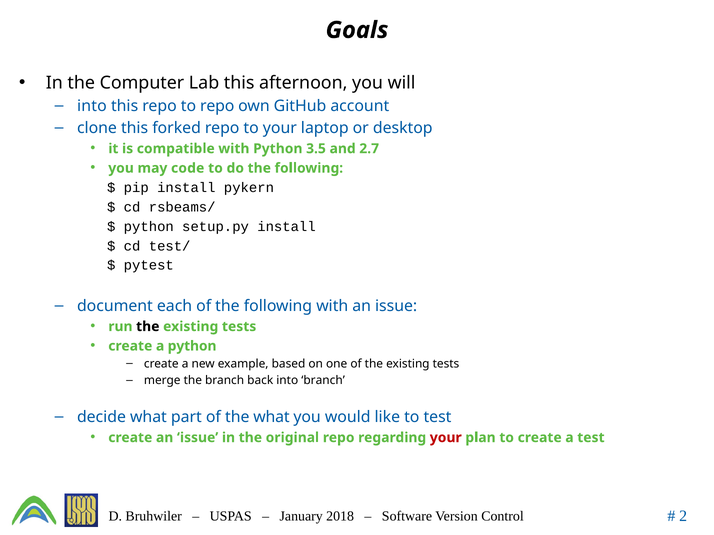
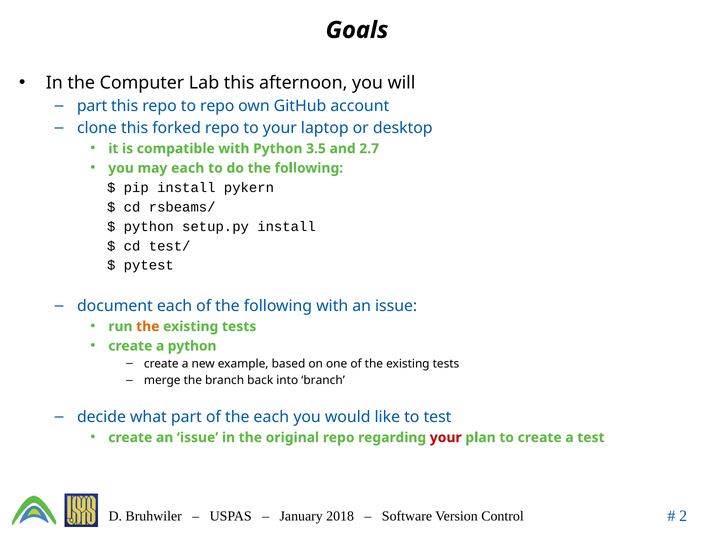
into: into -> part (92, 106)
may code: code -> each (188, 168)
the colour: black -> orange (148, 327)
the what: what -> each (271, 417)
